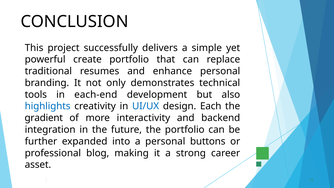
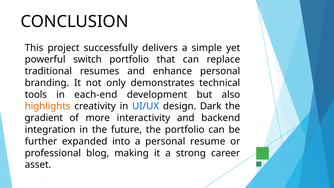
create: create -> switch (87, 59)
highlights colour: blue -> orange (48, 106)
Each: Each -> Dark (211, 106)
buttons: buttons -> resume (208, 141)
